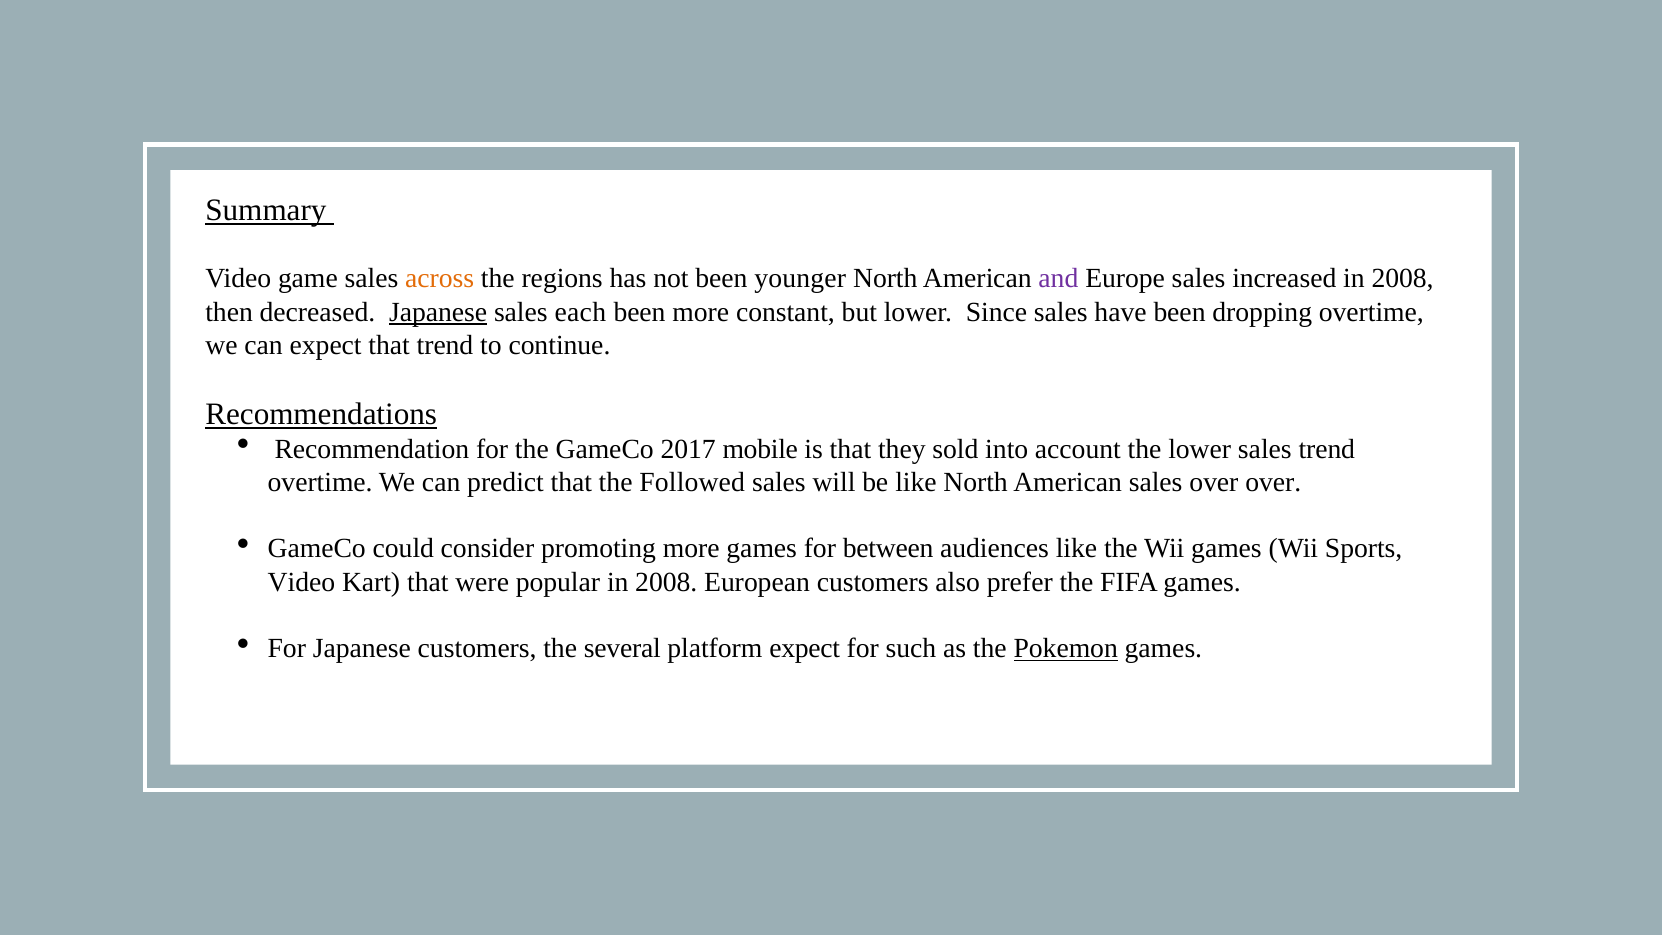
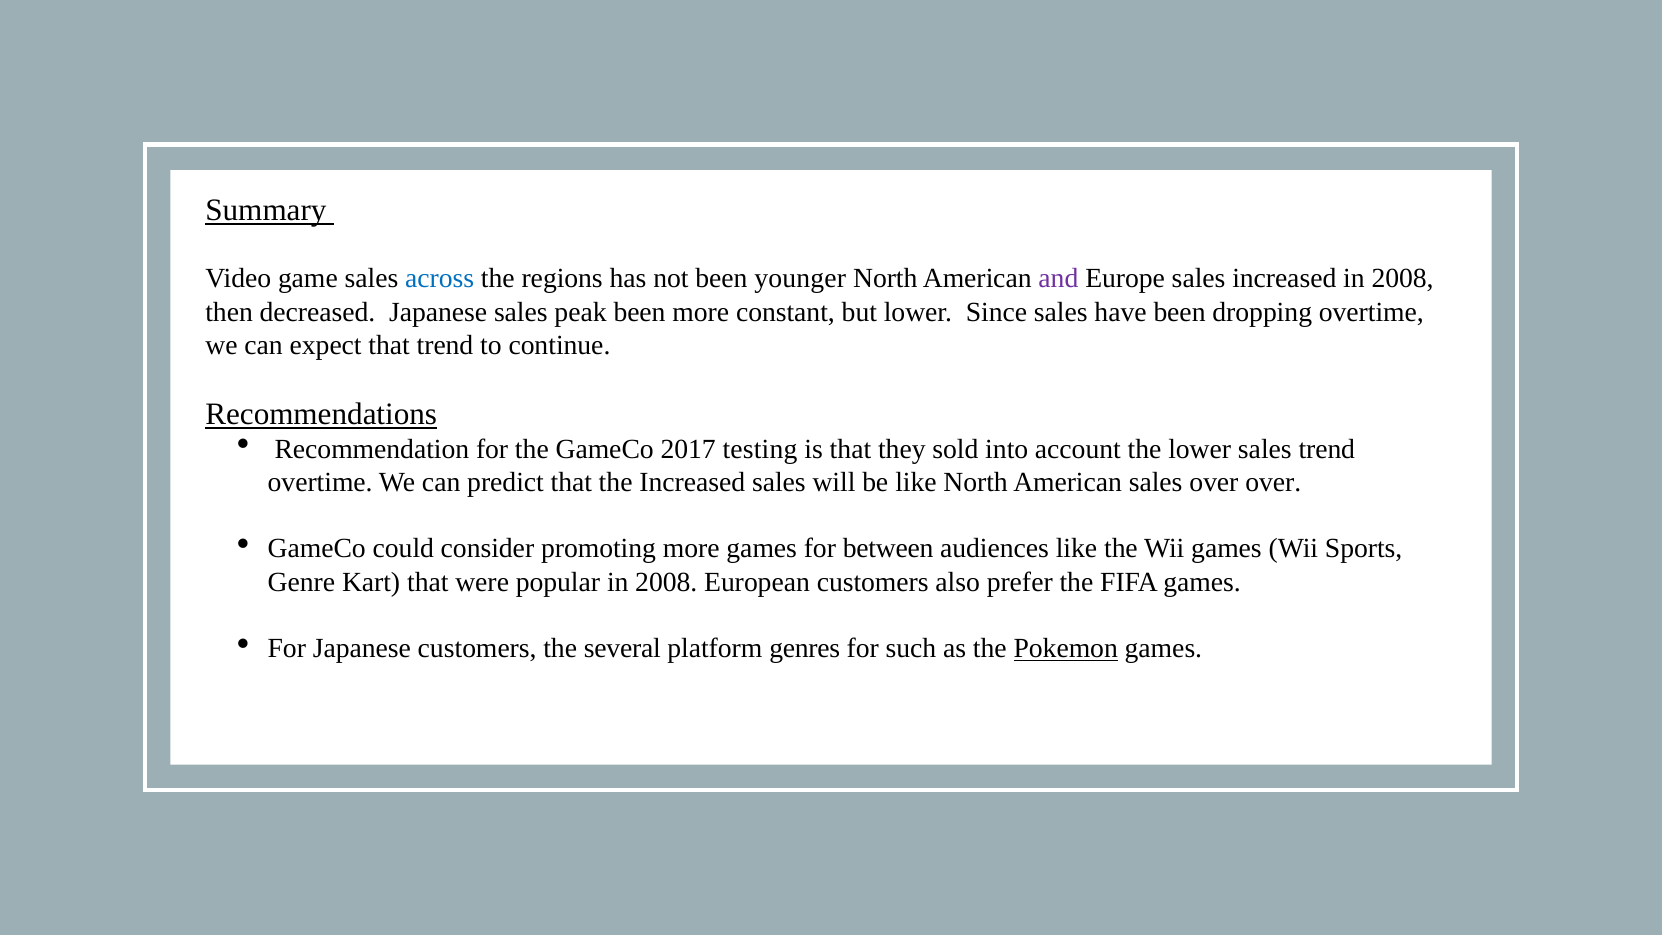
across colour: orange -> blue (440, 279)
Japanese underline: present -> none (438, 312)
each: each -> peak (581, 312)
mobile: mobile -> testing (760, 449)
the Followed: Followed -> Increased (692, 482)
Video: Video -> Genre (301, 582)
platform expect: expect -> genres (805, 648)
